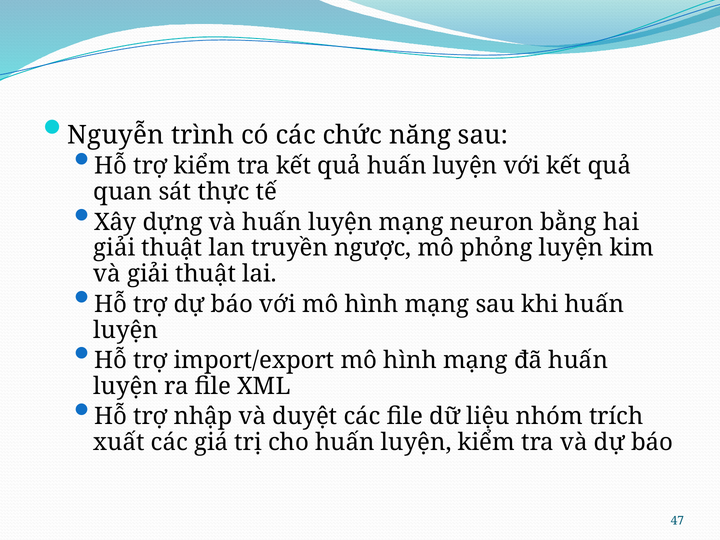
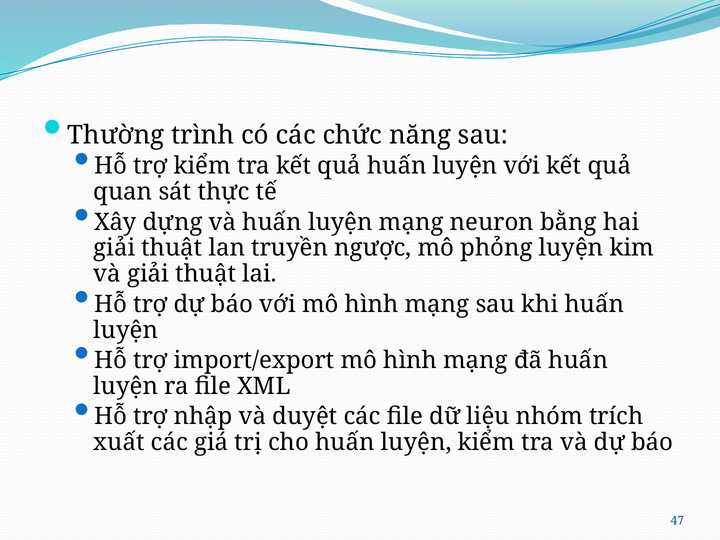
Nguyễn: Nguyễn -> Thường (116, 135)
